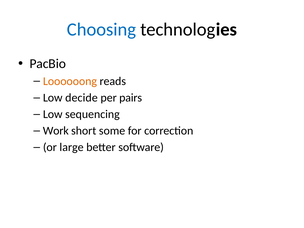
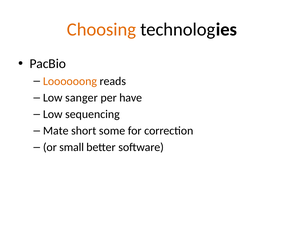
Choosing colour: blue -> orange (102, 29)
decide: decide -> sanger (81, 98)
pairs: pairs -> have (131, 98)
Work: Work -> Mate (56, 131)
large: large -> small (72, 147)
